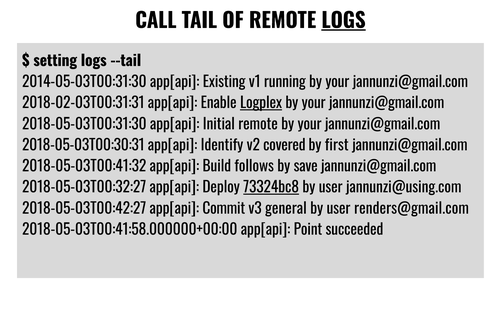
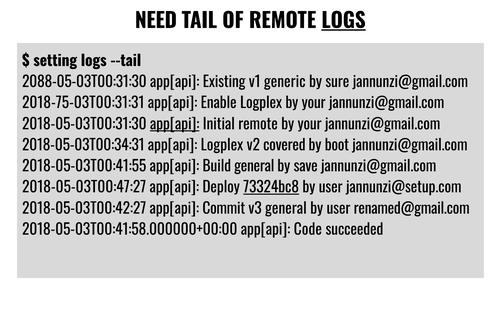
CALL: CALL -> NEED (156, 21)
2014-05-03T00:31:30: 2014-05-03T00:31:30 -> 2088-05-03T00:31:30 (84, 82)
running: running -> generic (285, 82)
your: your -> sure (337, 82)
2018-02-03T00:31:31: 2018-02-03T00:31:31 -> 2018-75-03T00:31:31 (83, 103)
Logplex underline: present -> none (261, 103)
app[api underline: none -> present (175, 124)
2018-05-03T00:30:31: 2018-05-03T00:30:31 -> 2018-05-03T00:34:31 (83, 145)
app[api Identify: Identify -> Logplex (222, 145)
first: first -> boot (337, 145)
2018-05-03T00:41:32: 2018-05-03T00:41:32 -> 2018-05-03T00:41:55 (84, 167)
Build follows: follows -> general (254, 167)
2018-05-03T00:32:27: 2018-05-03T00:32:27 -> 2018-05-03T00:47:27 (84, 188)
jannunzi@using.com: jannunzi@using.com -> jannunzi@setup.com (404, 188)
renders@gmail.com: renders@gmail.com -> renamed@gmail.com (412, 209)
Point: Point -> Code (308, 230)
